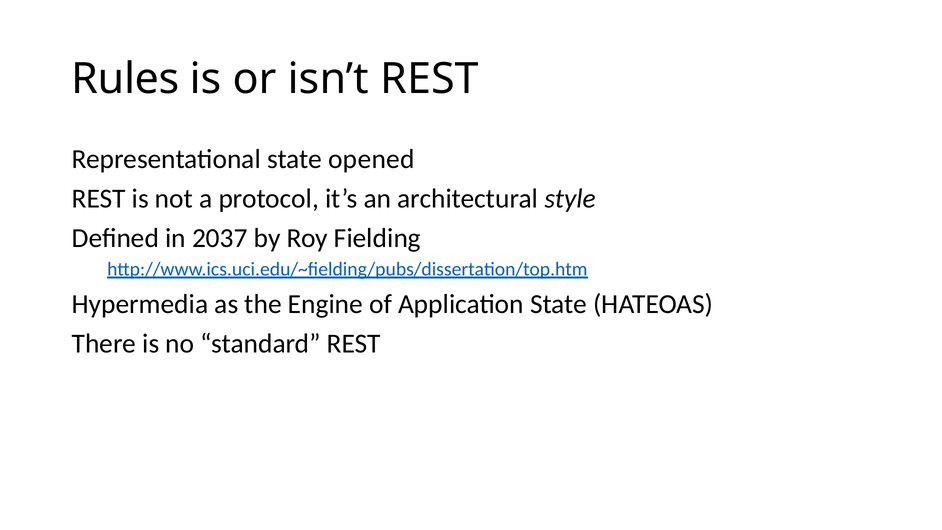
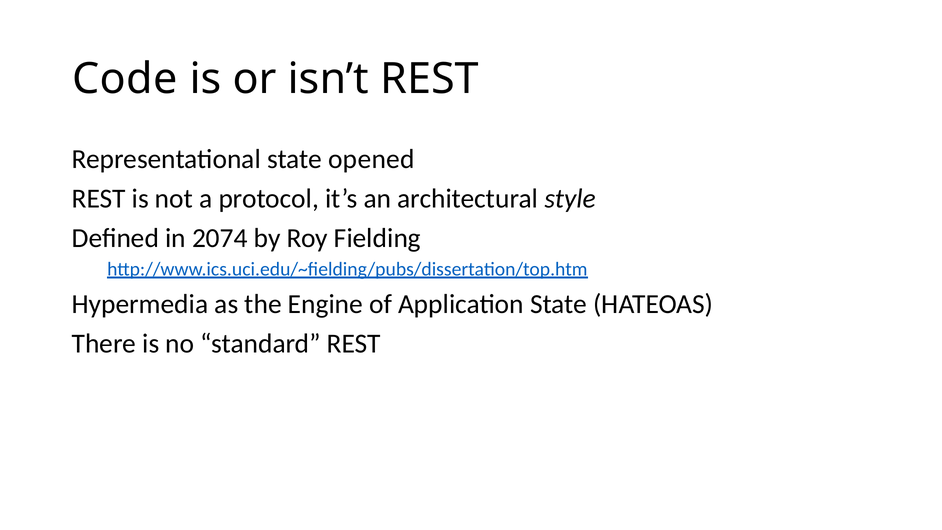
Rules: Rules -> Code (125, 79)
2037: 2037 -> 2074 (220, 238)
